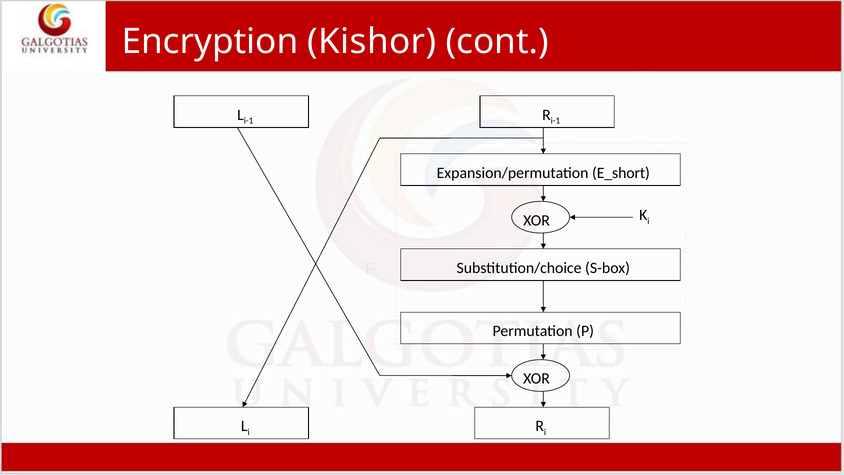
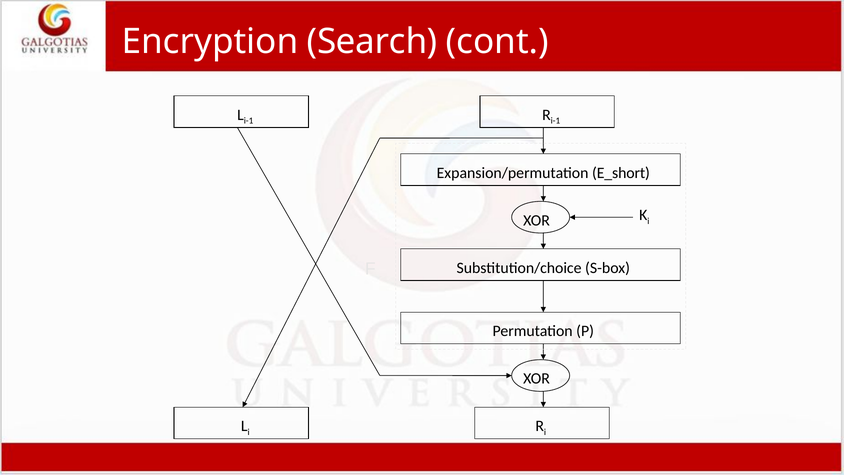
Kishor: Kishor -> Search (372, 41)
